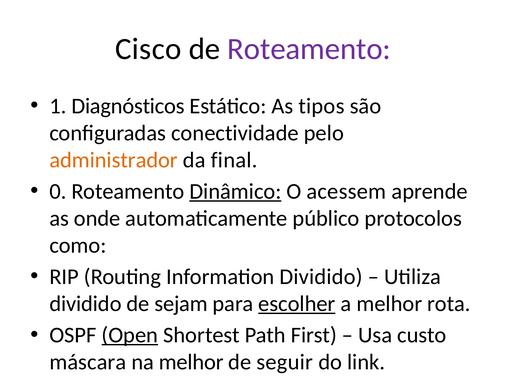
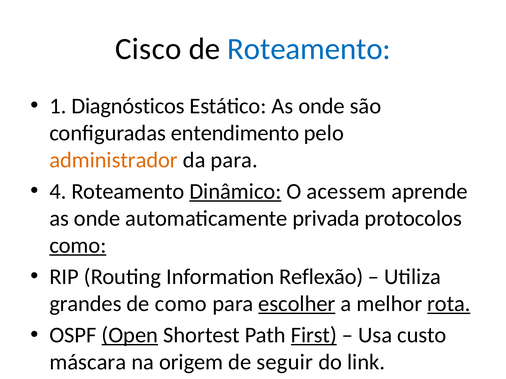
Roteamento colour: purple -> blue (309, 49)
Estático As tipos: tipos -> onde (322, 106)
conectividade: conectividade -> entendimento (235, 133)
da final: final -> para (234, 160)
0: 0 -> 4 (58, 192)
público: público -> privada (326, 219)
como underline: none -> present (78, 246)
Information Dividido: Dividido -> Reflexão (321, 277)
dividido: dividido -> grandes (85, 304)
de sejam: sejam -> como (181, 304)
rota underline: none -> present (449, 304)
First underline: none -> present (314, 336)
na melhor: melhor -> origem (191, 363)
